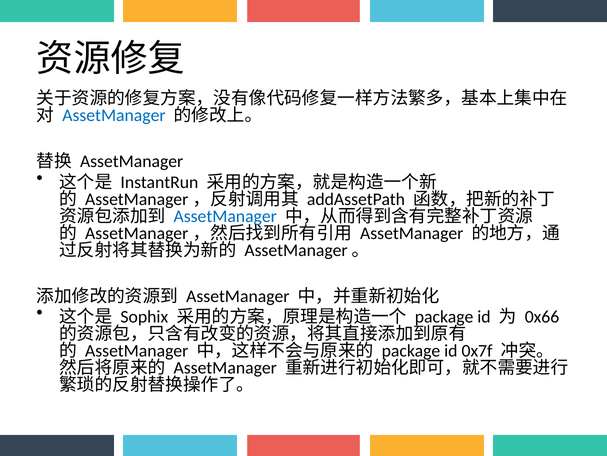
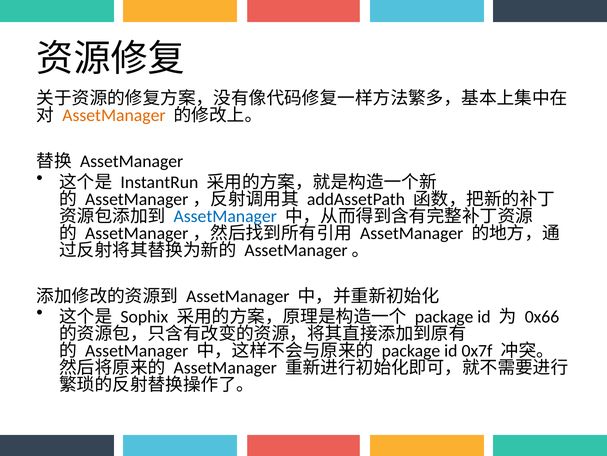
AssetManager colour: blue -> orange (114, 115)
